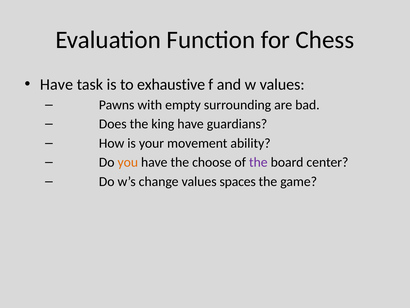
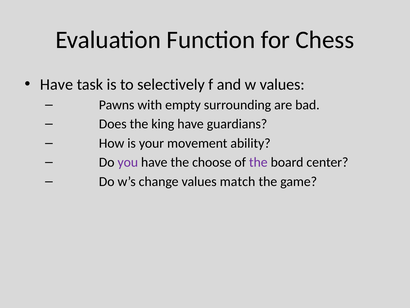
exhaustive: exhaustive -> selectively (171, 84)
you colour: orange -> purple (128, 162)
spaces: spaces -> match (238, 181)
